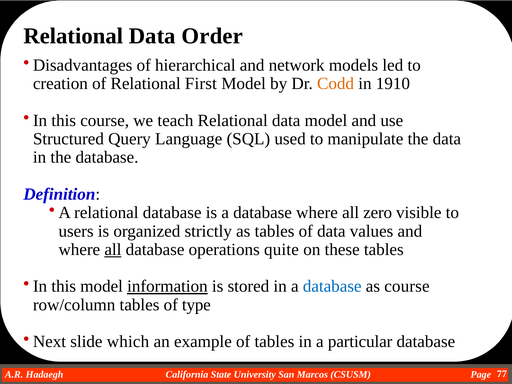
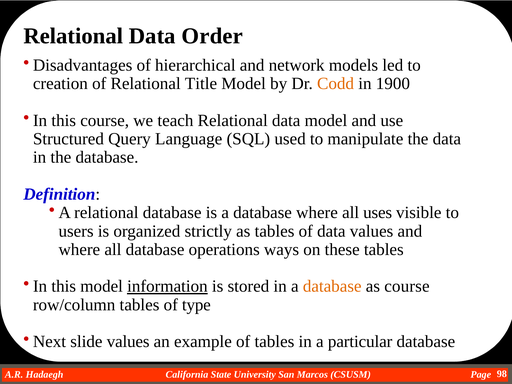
First: First -> Title (201, 84)
1910: 1910 -> 1900 (393, 84)
zero: zero -> uses (378, 213)
all underline: present -> none (113, 249)
quite: quite -> ways (282, 249)
database colour: blue -> orange (332, 286)
slide which: which -> values (128, 342)
77: 77 -> 98 (502, 374)
